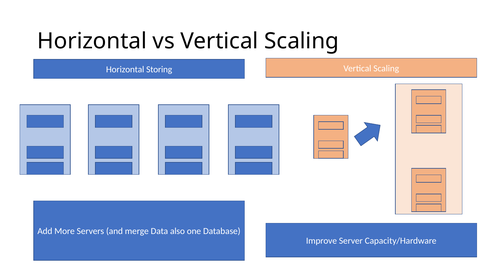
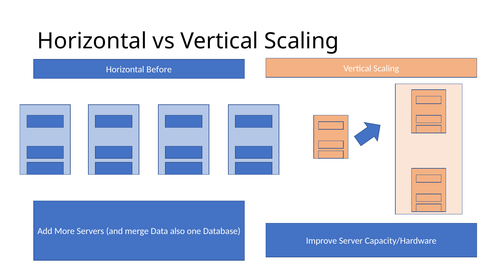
Storing: Storing -> Before (159, 70)
